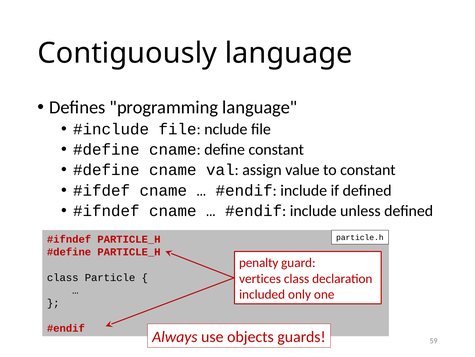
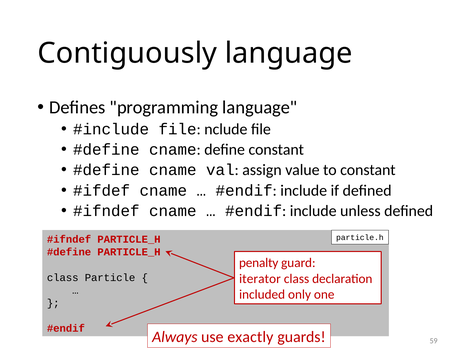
vertices: vertices -> iterator (260, 278)
objects: objects -> exactly (250, 336)
